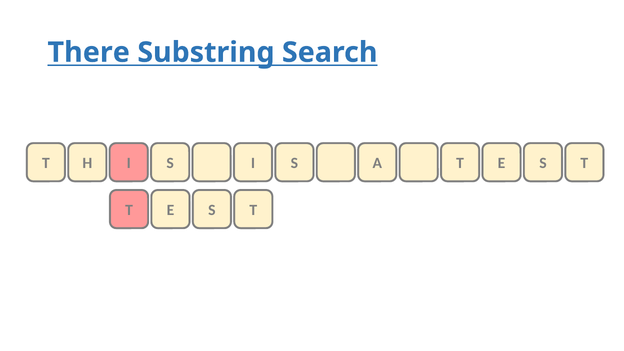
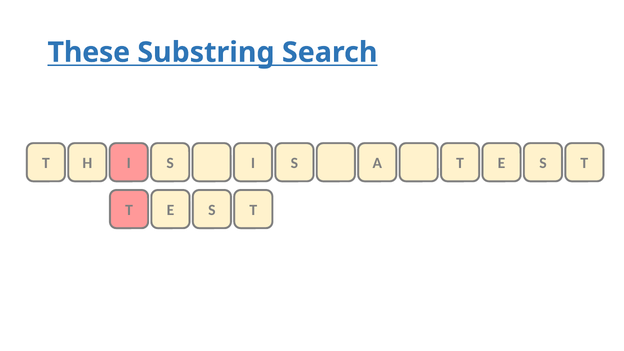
There: There -> These (89, 52)
